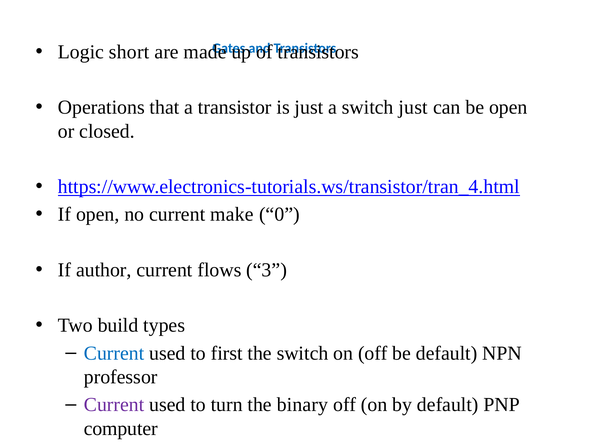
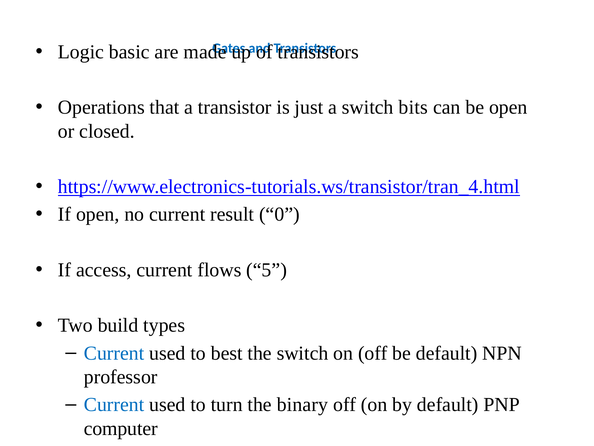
short: short -> basic (129, 52)
switch just: just -> bits (413, 107)
make: make -> result (232, 214)
author: author -> access (104, 270)
3: 3 -> 5 (267, 270)
first: first -> best (227, 353)
Current colour: purple -> blue (114, 404)
